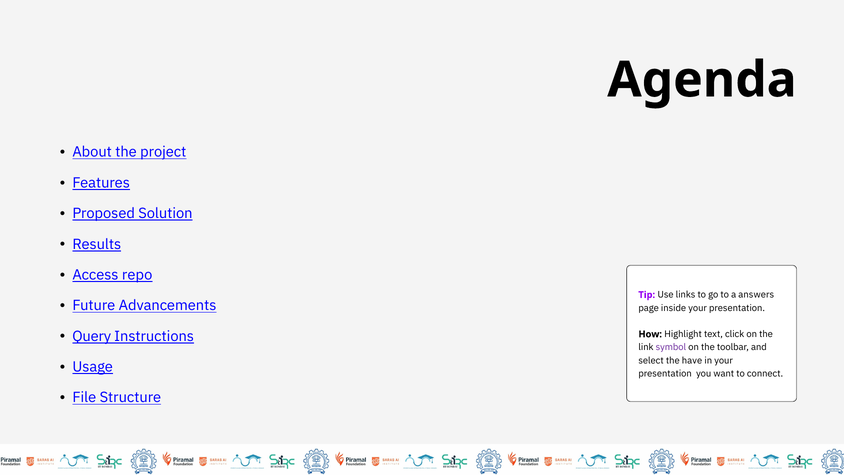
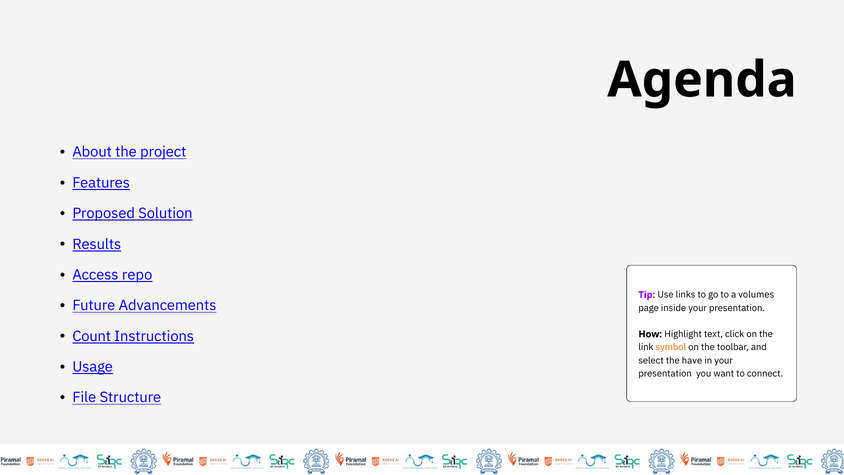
answers: answers -> volumes (756, 295)
Query: Query -> Count (92, 336)
symbol colour: purple -> orange (671, 347)
